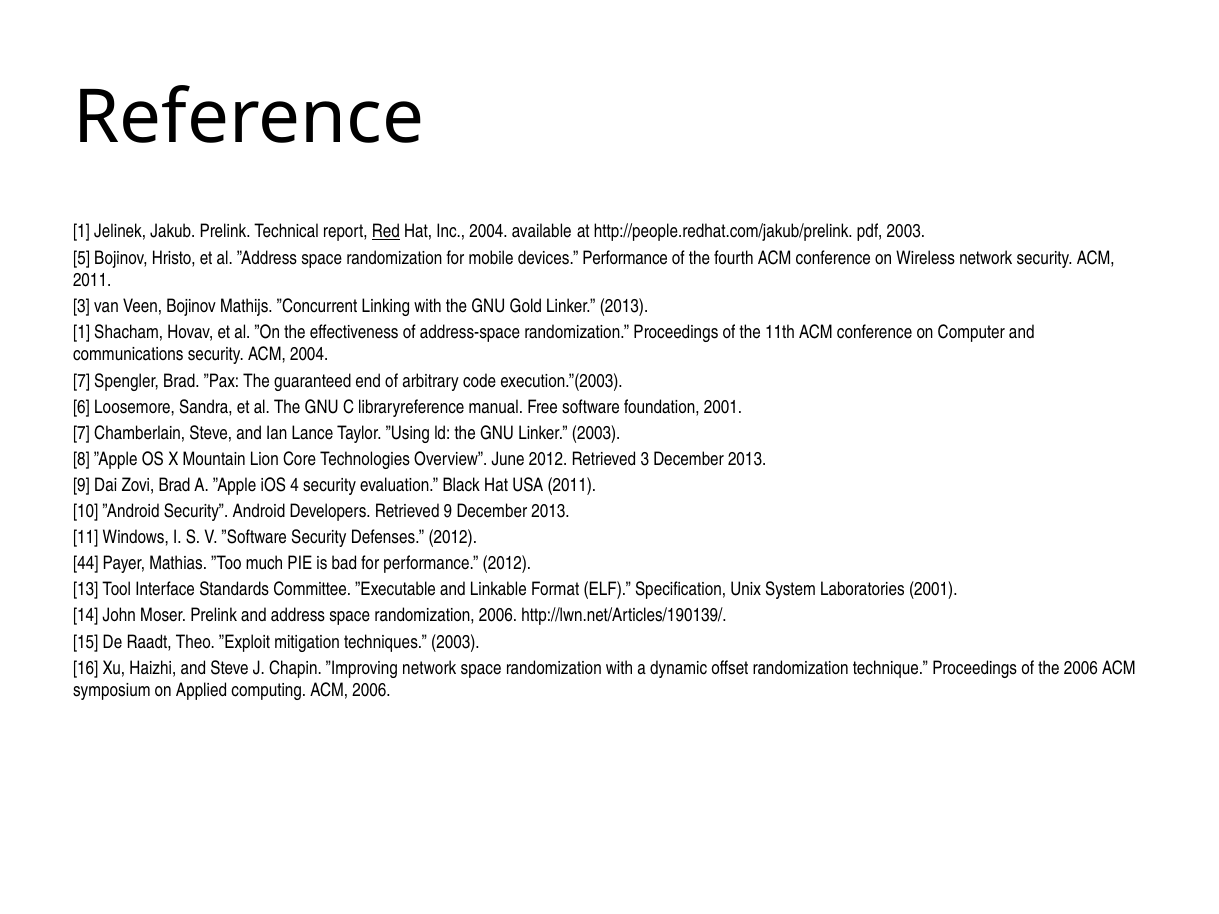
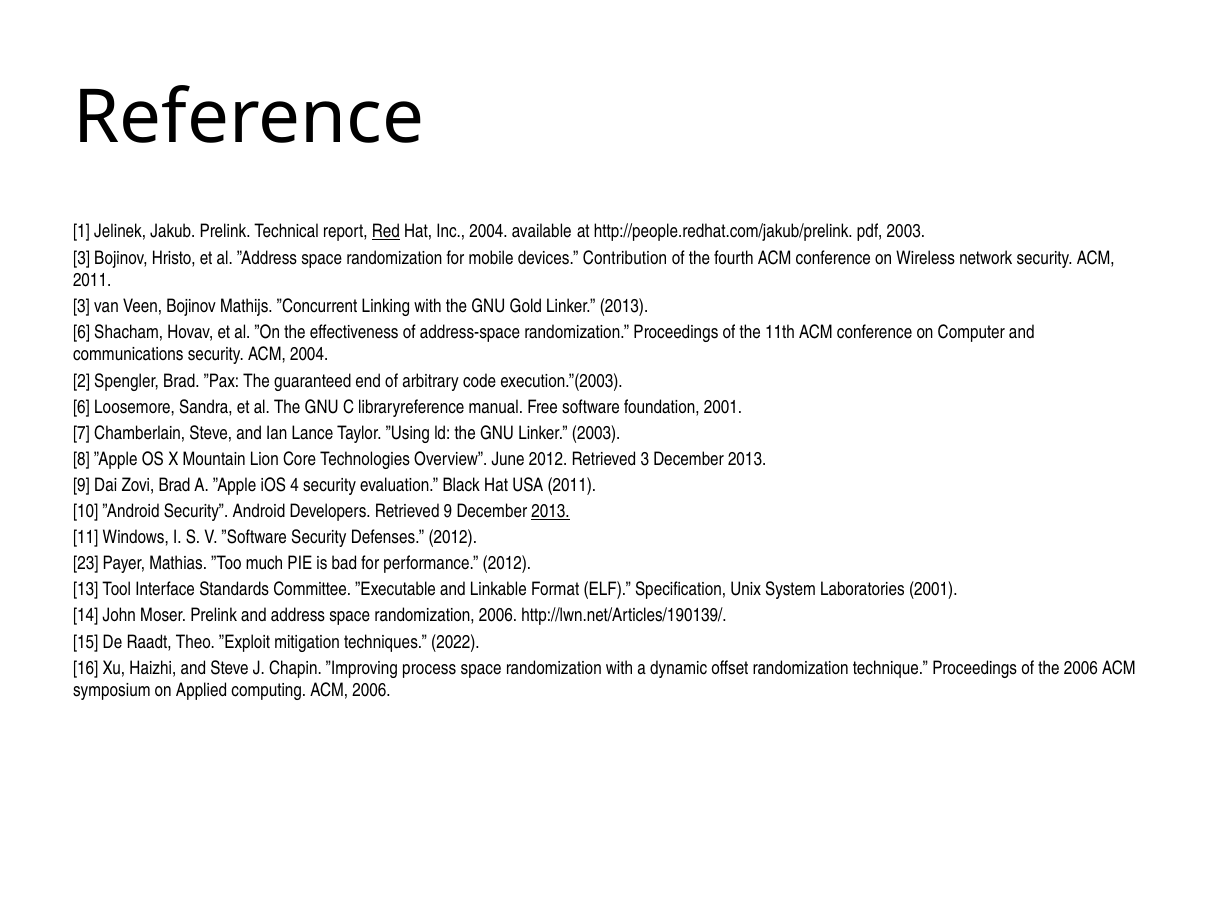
5: 5 -> 3 (82, 258)
devices Performance: Performance -> Contribution (625, 258)
1: 1 -> 6 (82, 333)
7: 7 -> 2 (82, 381)
2013 underline: none -> present (551, 512)
44: 44 -> 23 (86, 564)
techniques 2003: 2003 -> 2022 (455, 642)
”Improving network: network -> process (429, 668)
